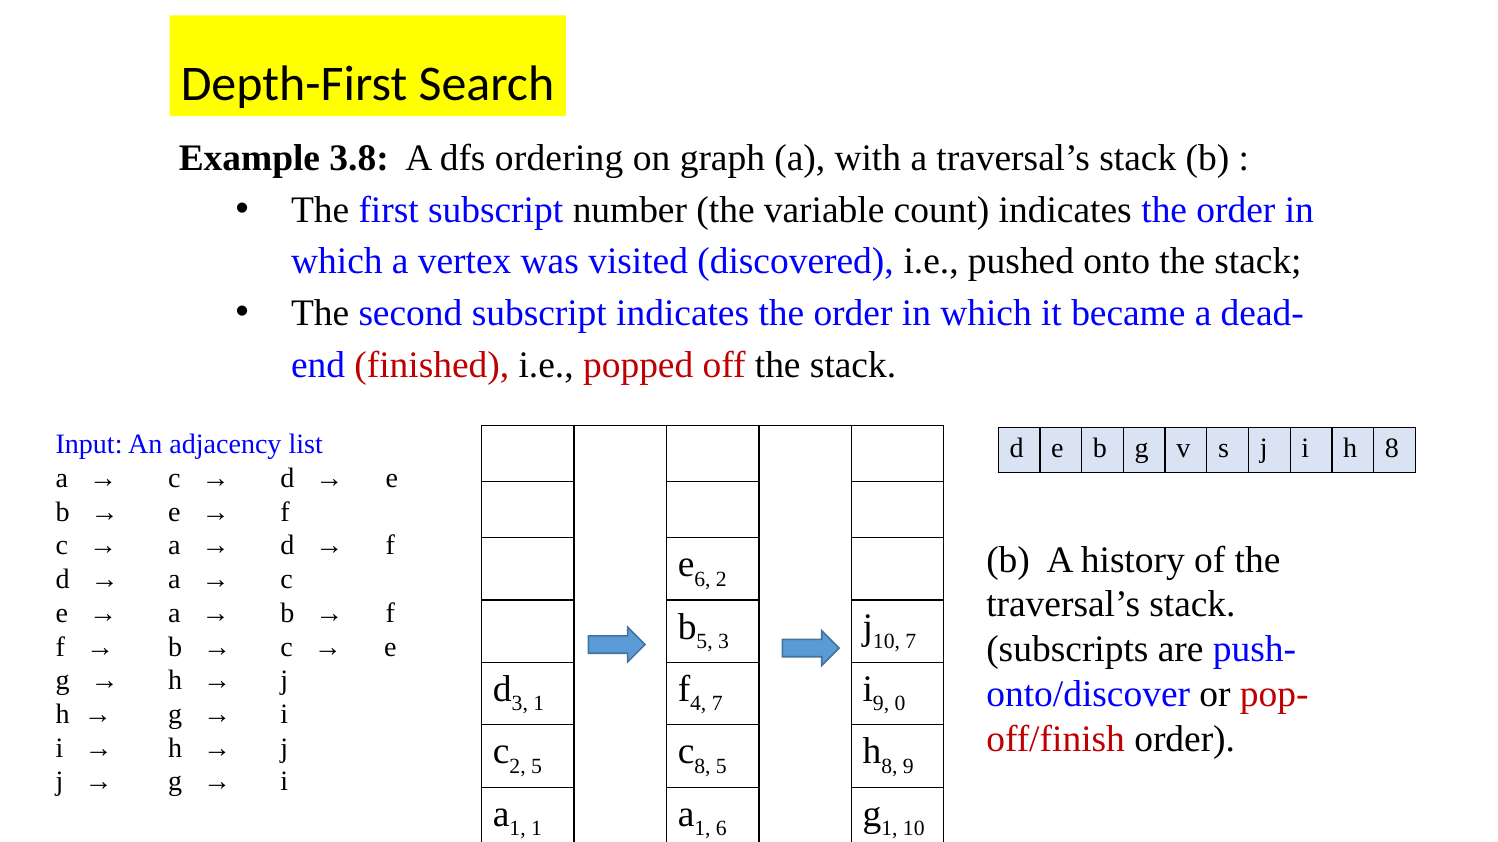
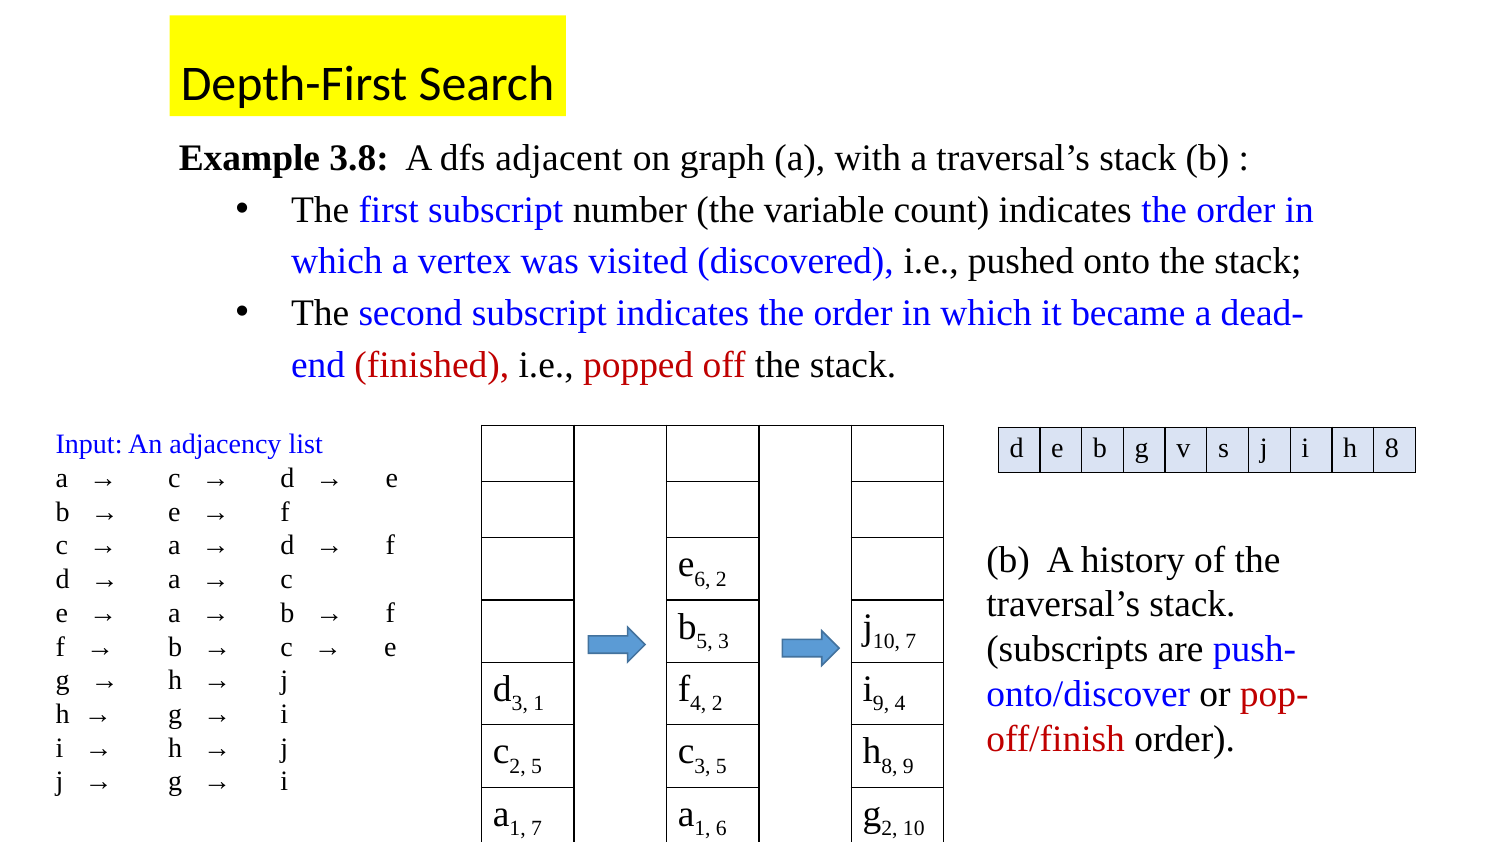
ordering: ordering -> adjacent (559, 159)
4 7: 7 -> 2 (717, 704)
9 0: 0 -> 4 (900, 704)
c 8: 8 -> 3 (702, 767)
1 1: 1 -> 7 (537, 829)
g 1: 1 -> 2 (889, 829)
